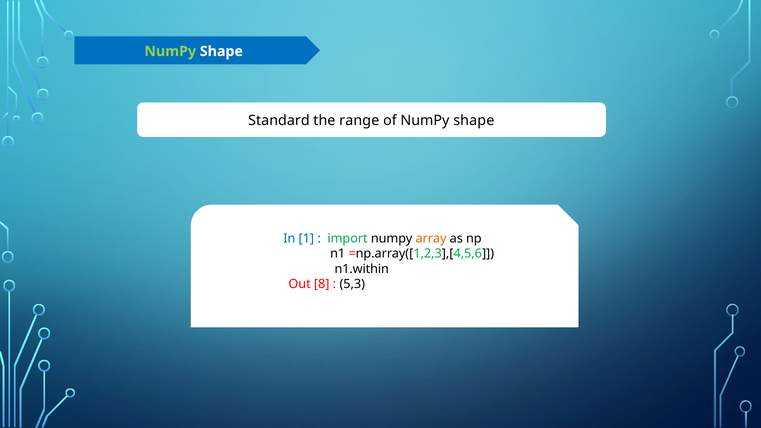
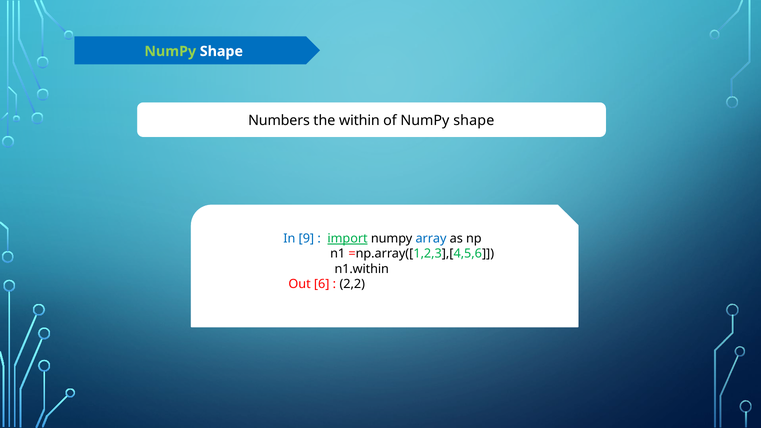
Standard: Standard -> Numbers (279, 121)
range: range -> within (359, 121)
In 1: 1 -> 9 (306, 239)
import underline: none -> present (348, 239)
array colour: orange -> blue (431, 239)
8: 8 -> 6 (322, 284)
5,3: 5,3 -> 2,2 (352, 284)
